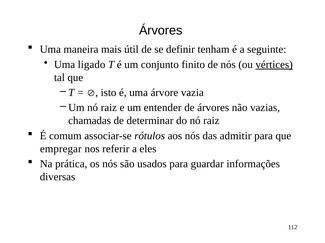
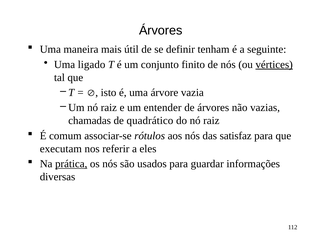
determinar: determinar -> quadrático (150, 121)
admitir: admitir -> satisfaz (236, 136)
empregar: empregar -> executam (61, 149)
prática underline: none -> present (71, 164)
